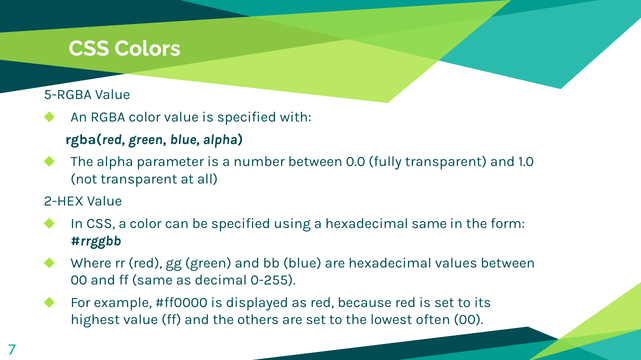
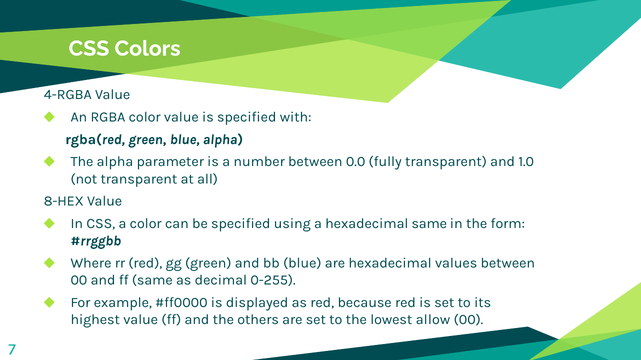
5-RGBA: 5-RGBA -> 4-RGBA (68, 95)
2-HEX: 2-HEX -> 8-HEX (64, 202)
often: often -> allow (433, 320)
